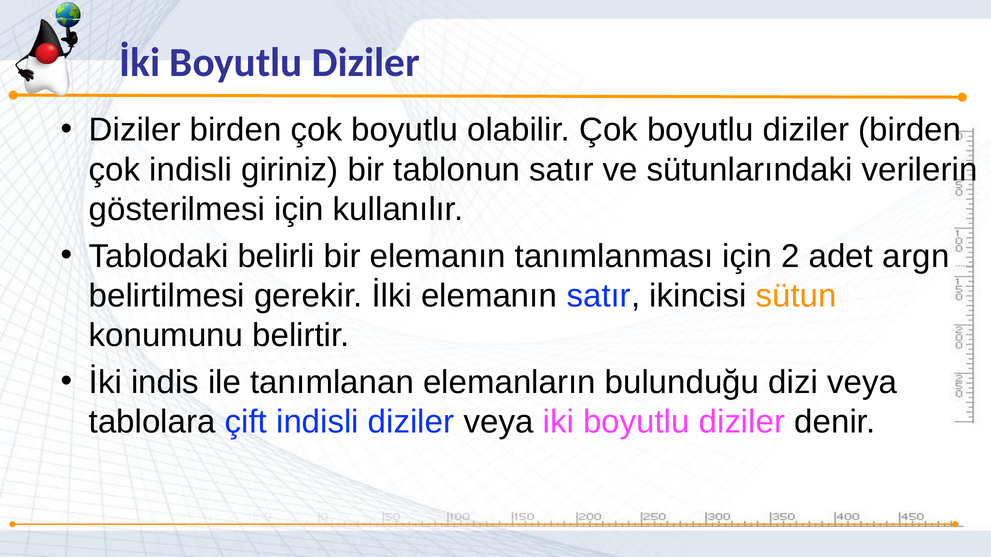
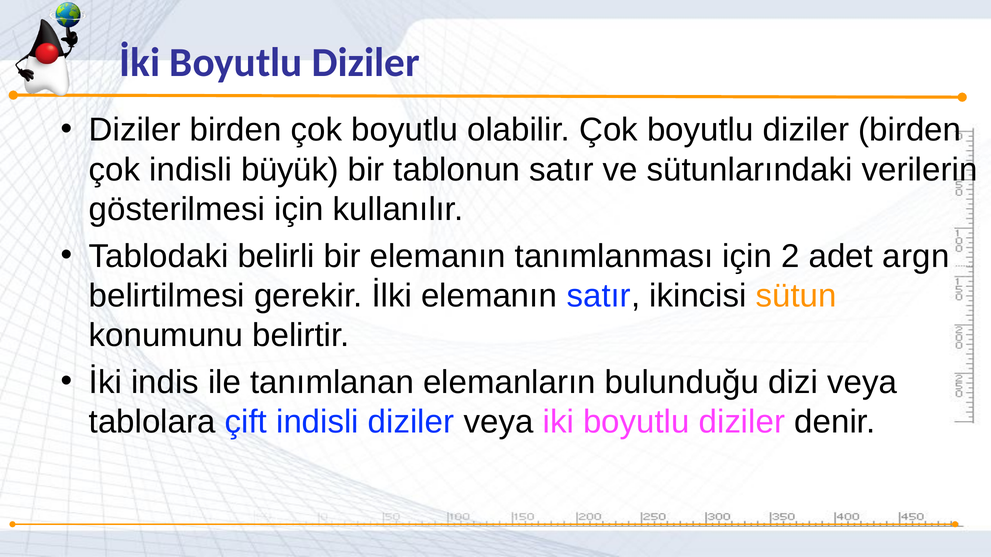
giriniz: giriniz -> büyük (290, 170)
